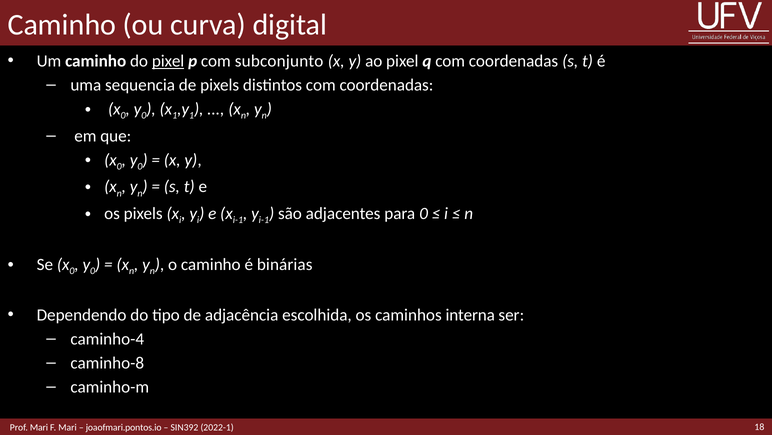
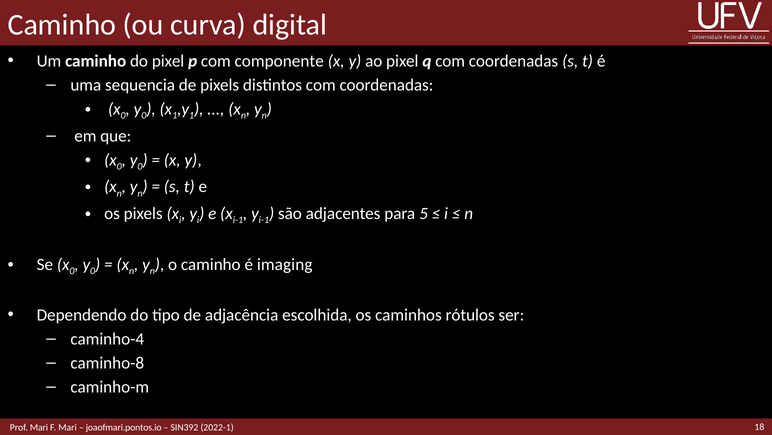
pixel underline: present -> none (168, 61)
subconjunto: subconjunto -> componente (279, 61)
para 0: 0 -> 5 (424, 213)
binárias: binárias -> imaging (285, 264)
interna: interna -> rótulos (470, 315)
